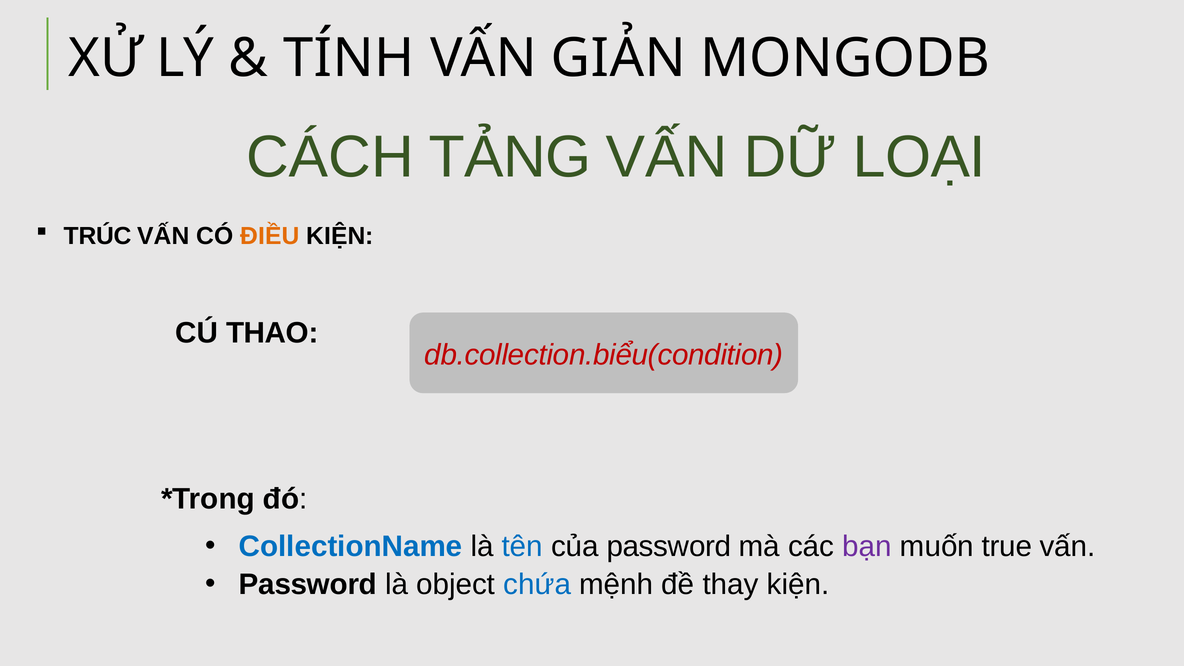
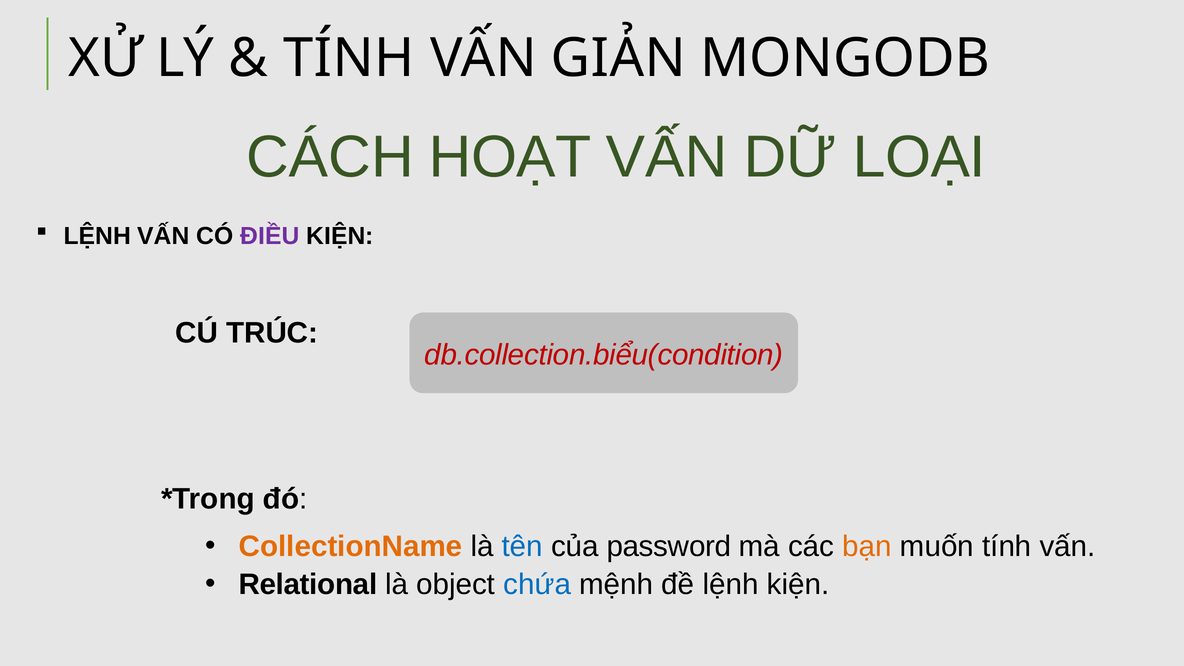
TẢNG: TẢNG -> HOẠT (510, 157)
TRÚC: TRÚC -> LỆNH (97, 236)
ĐIỀU colour: orange -> purple (270, 236)
THAO: THAO -> TRÚC (272, 333)
CollectionName colour: blue -> orange (351, 547)
bạn colour: purple -> orange (867, 547)
muốn true: true -> tính (1007, 547)
Password: Password -> Relational (308, 585)
đề thay: thay -> lệnh (730, 585)
